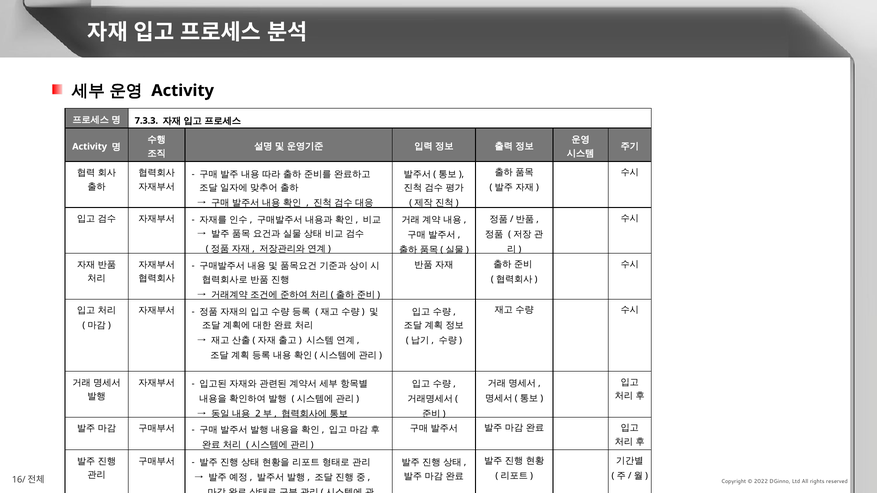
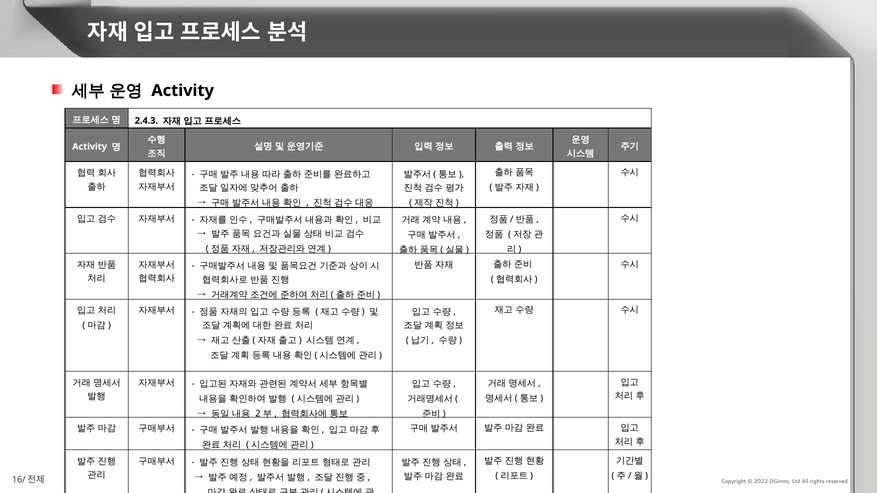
7.3.3: 7.3.3 -> 2.4.3 (146, 121)
